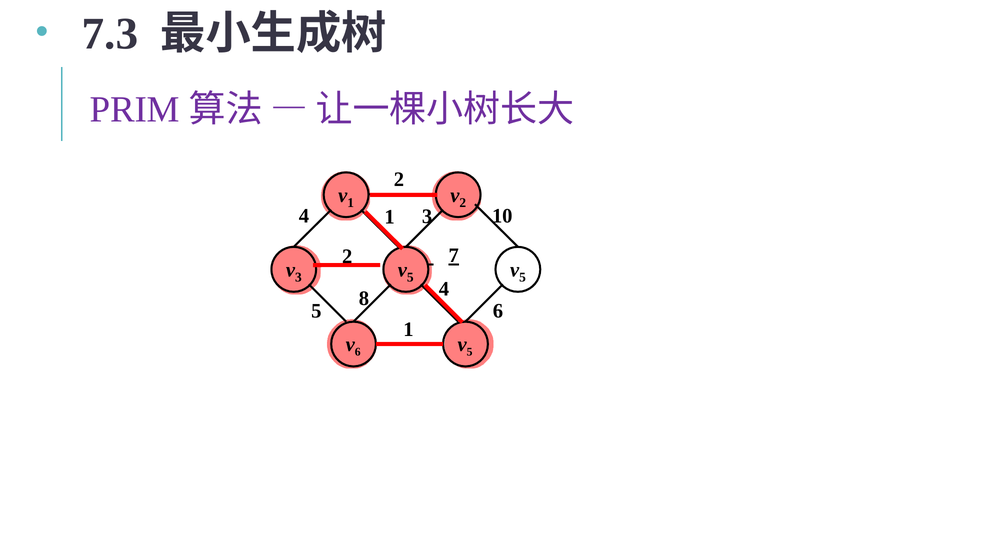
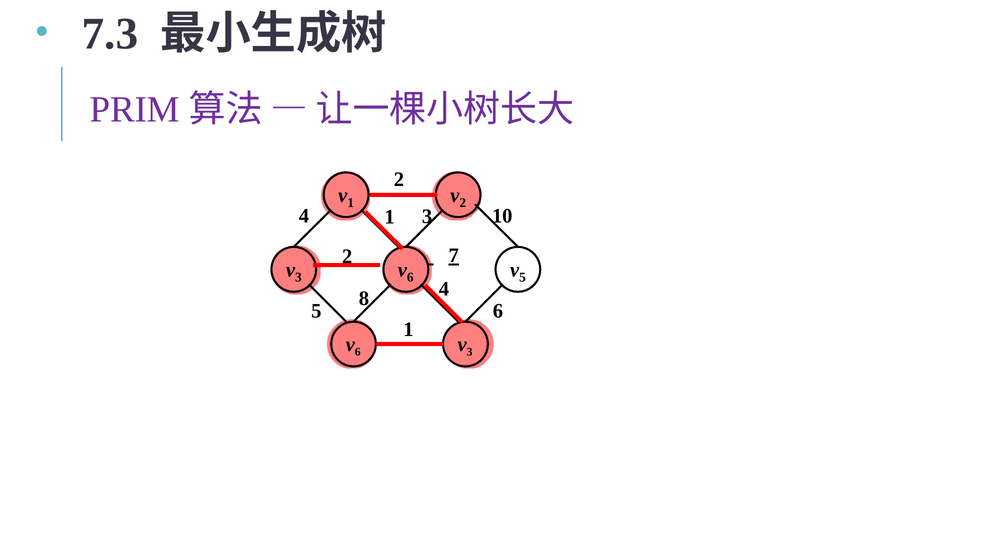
3 v 5: 5 -> 6 (410, 278)
6 v 5: 5 -> 3 (470, 352)
